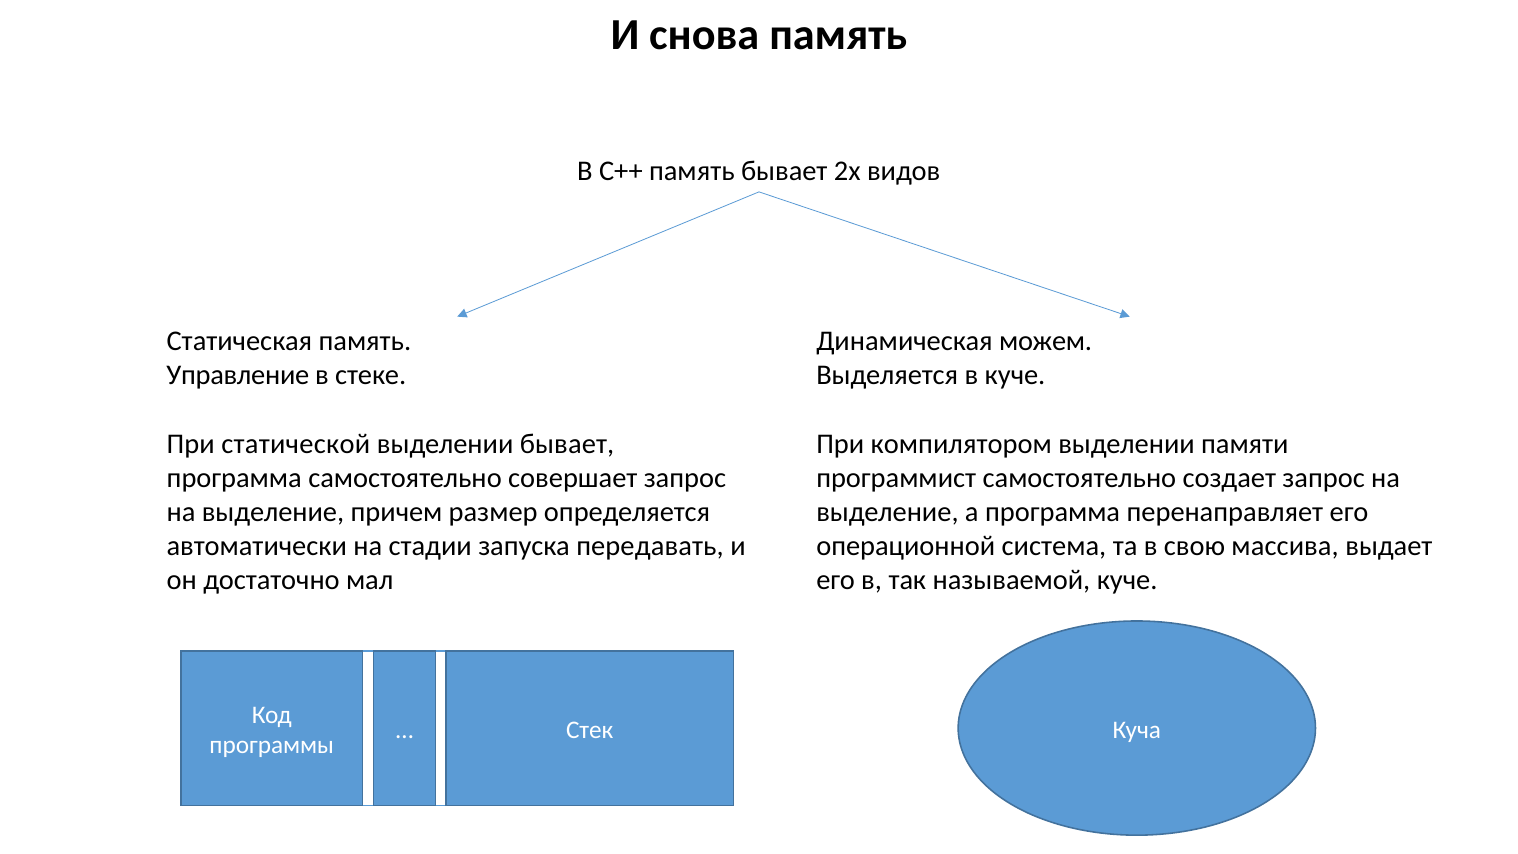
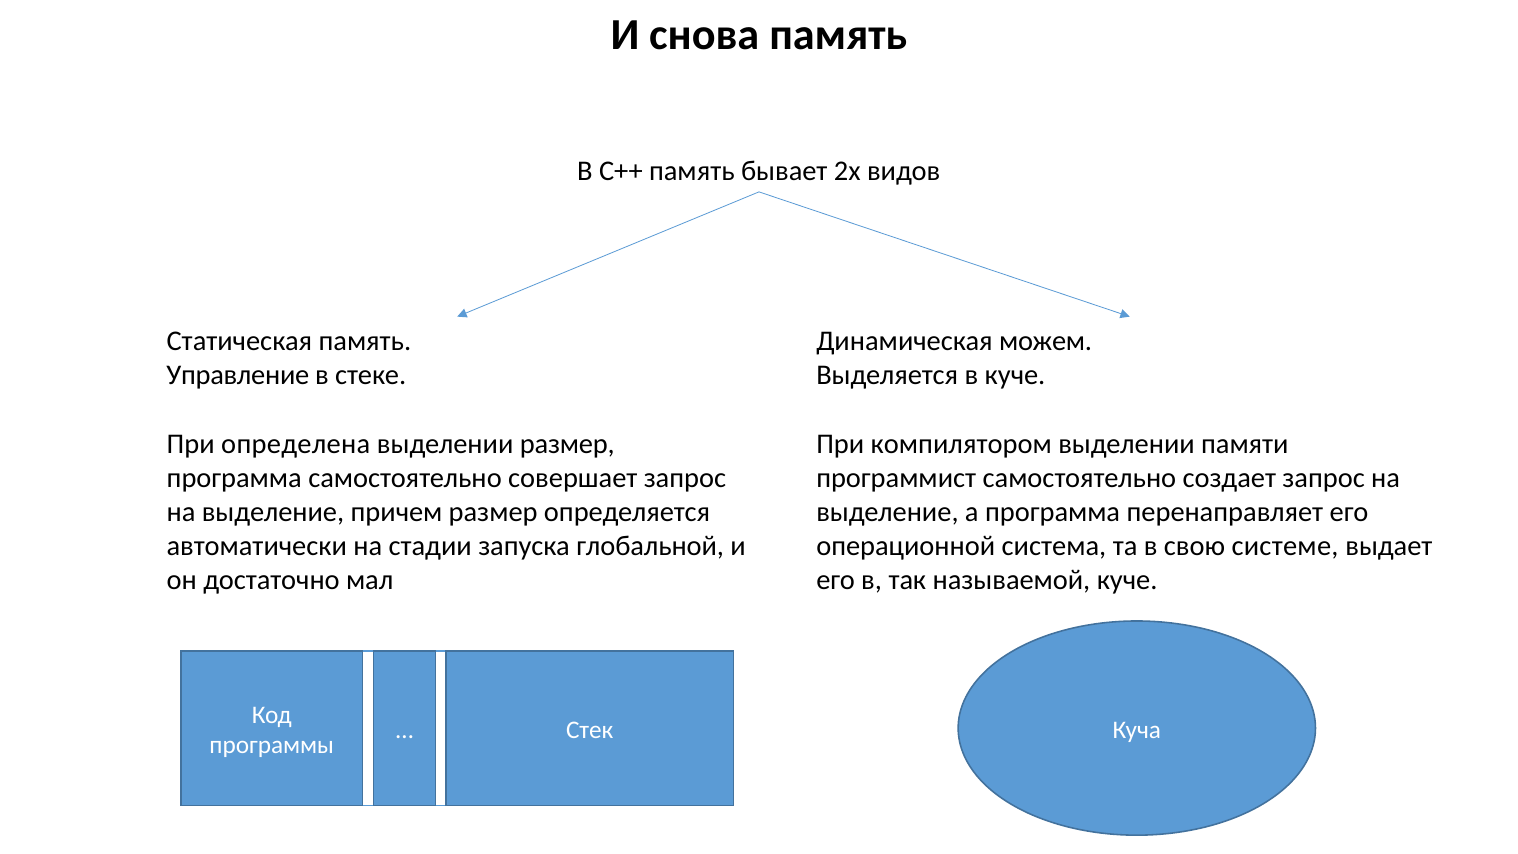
статической: статической -> определена (296, 444)
выделении бывает: бывает -> размер (567, 444)
передавать: передавать -> глобальной (650, 546)
массива: массива -> системе (1285, 546)
